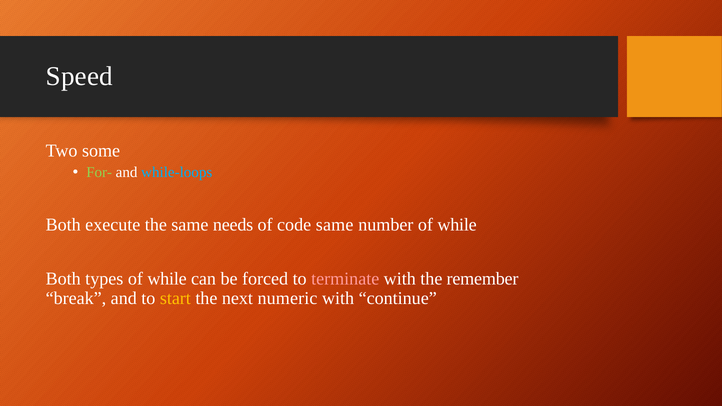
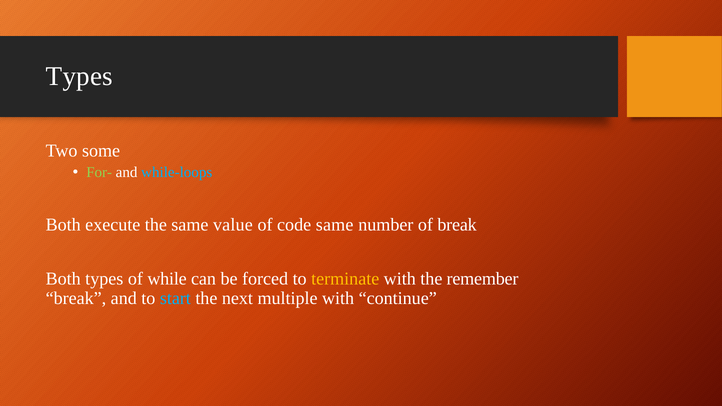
Speed: Speed -> Types (79, 76)
needs: needs -> value (233, 225)
number of while: while -> break (457, 225)
terminate colour: pink -> yellow (345, 279)
start colour: yellow -> light blue (175, 298)
numeric: numeric -> multiple (288, 298)
